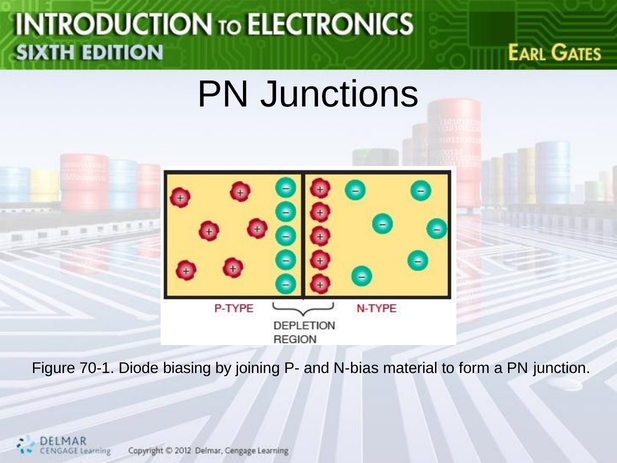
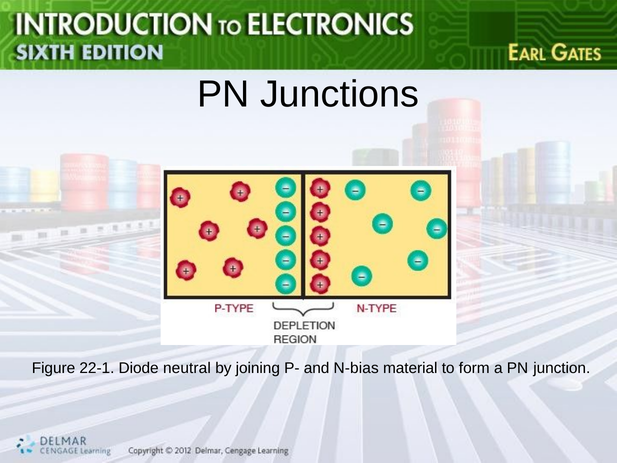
70-1: 70-1 -> 22-1 (97, 368)
biasing: biasing -> neutral (187, 368)
